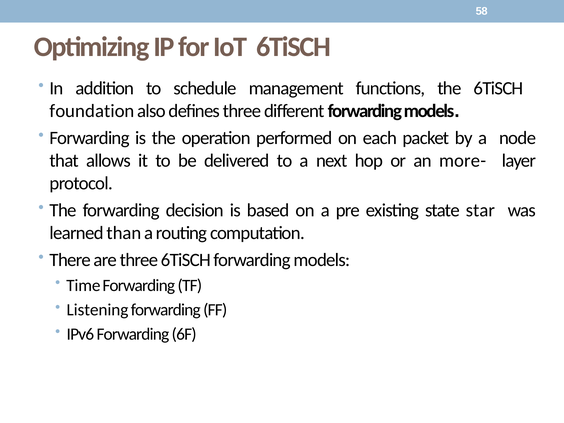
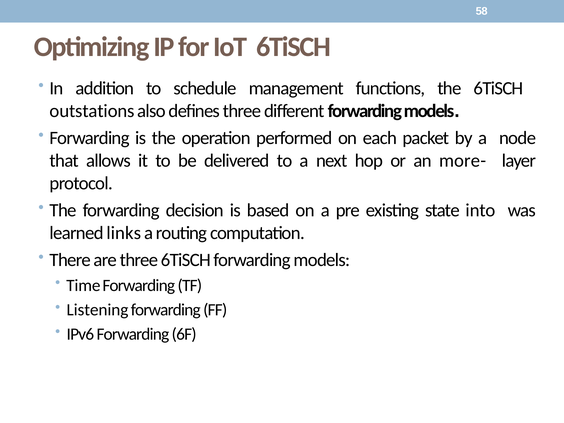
foundation: foundation -> outstations (92, 111)
star: star -> into (480, 210)
than: than -> links (124, 233)
